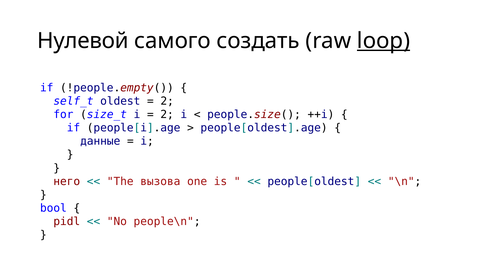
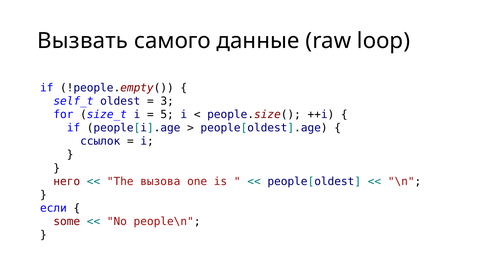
Нулевой: Нулевой -> Вызвать (83, 41)
создать: создать -> данные (258, 41)
loop underline: present -> none (383, 41)
2: 2 -> 3 (167, 101)
2: 2 -> 5 (167, 115)
данные: данные -> ссылок (100, 142)
bool: bool -> если (53, 208)
pidl: pidl -> some (67, 222)
